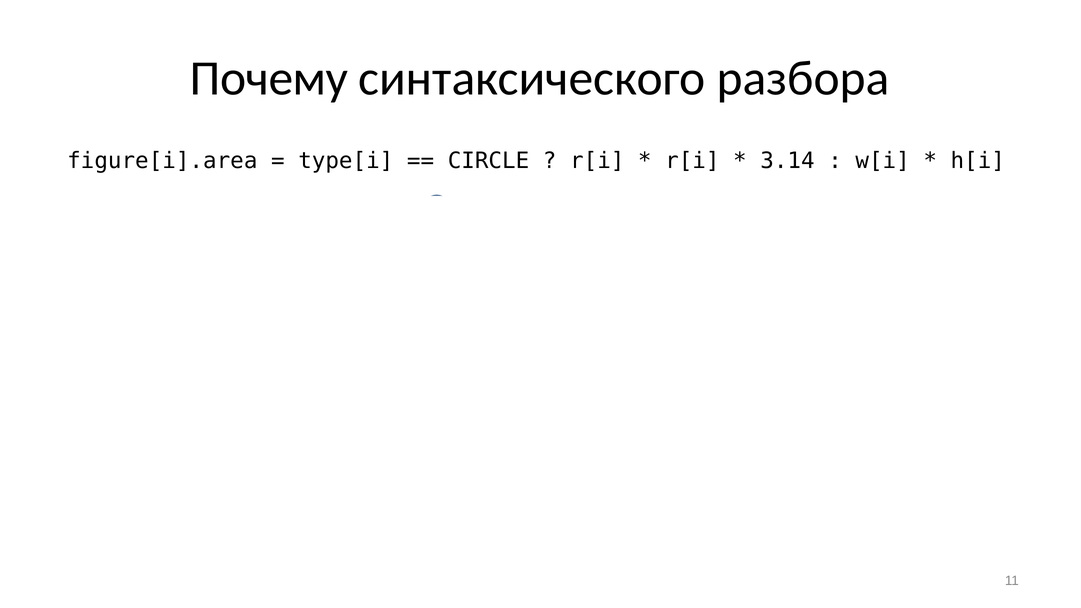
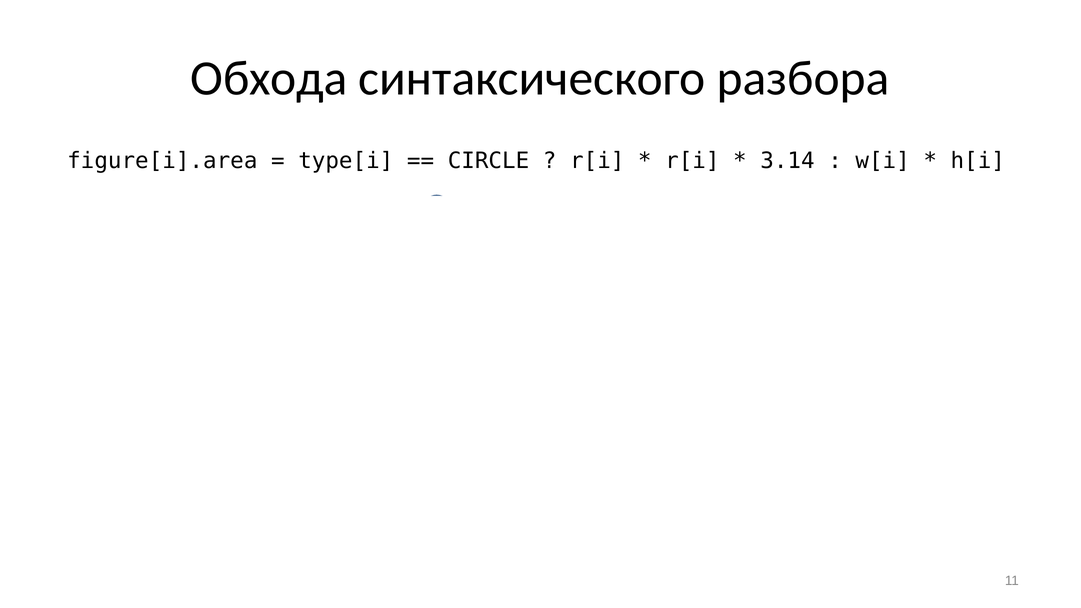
Почему: Почему -> Обхода (269, 78)
